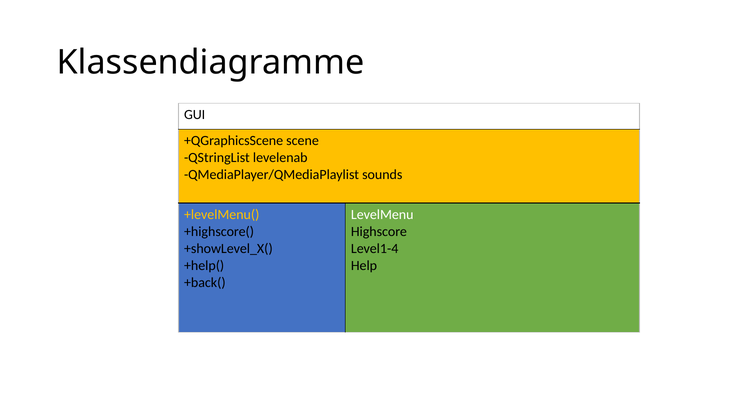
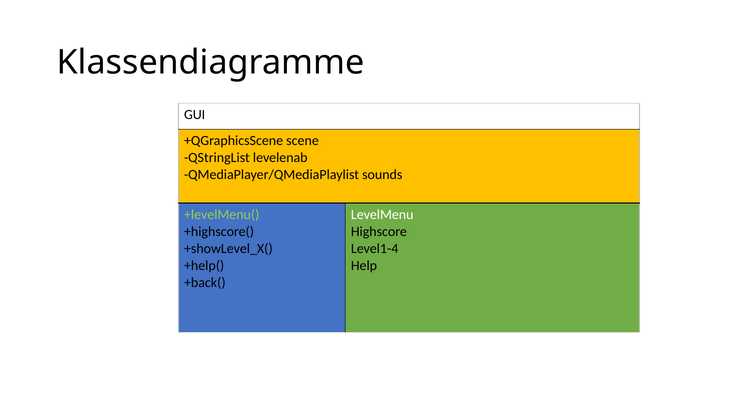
+levelMenu( colour: yellow -> light green (222, 215)
